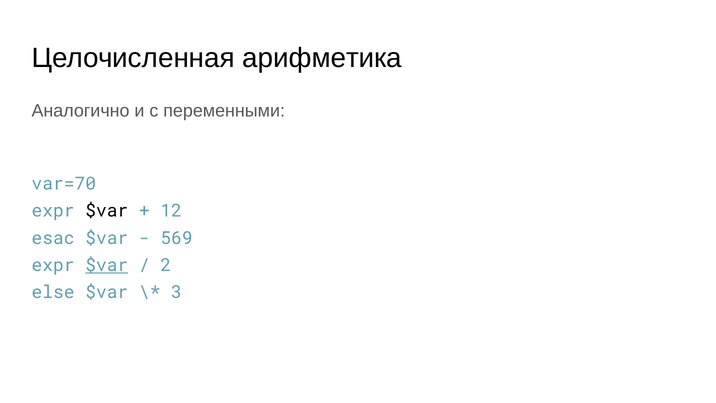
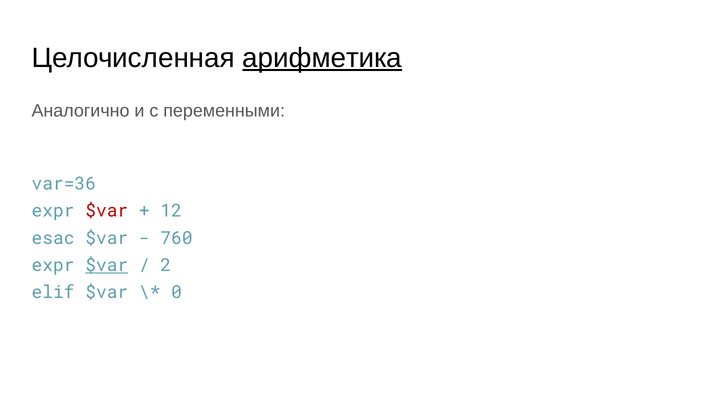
арифметика underline: none -> present (322, 58)
var=70: var=70 -> var=36 (64, 184)
$var colour: black -> red (107, 211)
569: 569 -> 760 (177, 238)
else: else -> elif (53, 292)
3: 3 -> 0 (177, 292)
